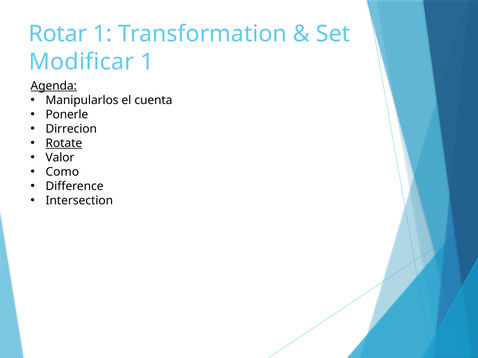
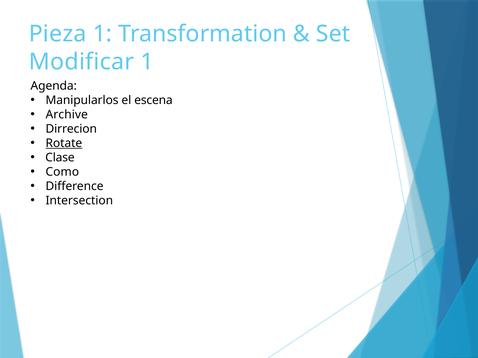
Rotar: Rotar -> Pieza (58, 34)
Agenda underline: present -> none (54, 86)
cuenta: cuenta -> escena (153, 100)
Ponerle: Ponerle -> Archive (67, 115)
Valor: Valor -> Clase (60, 158)
